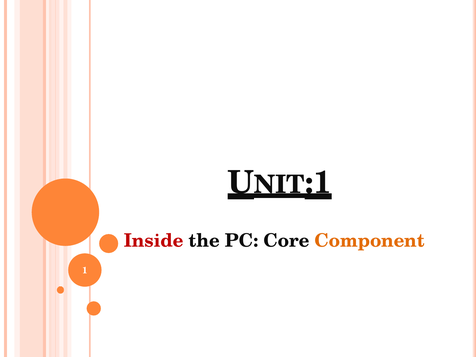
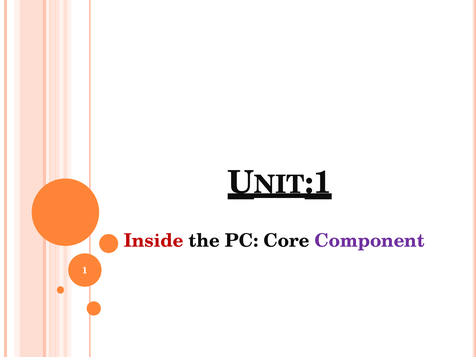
Component colour: orange -> purple (370, 241)
